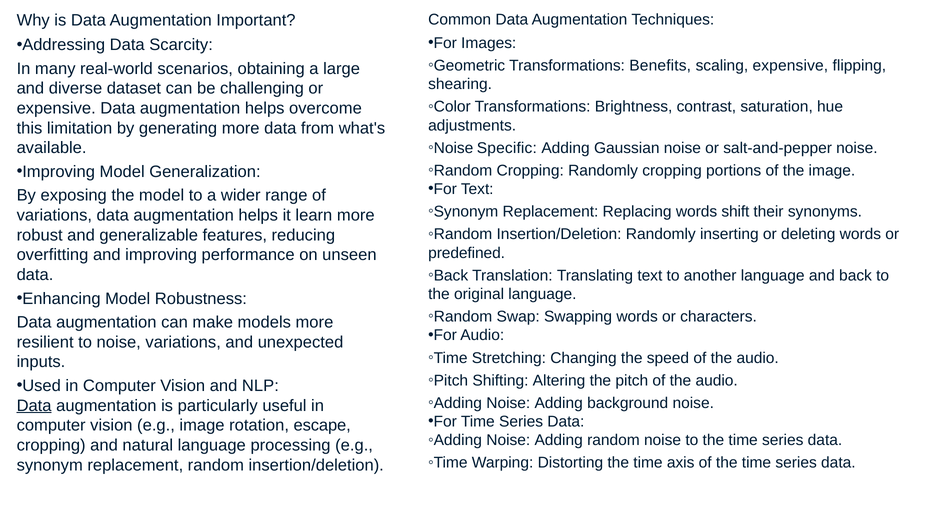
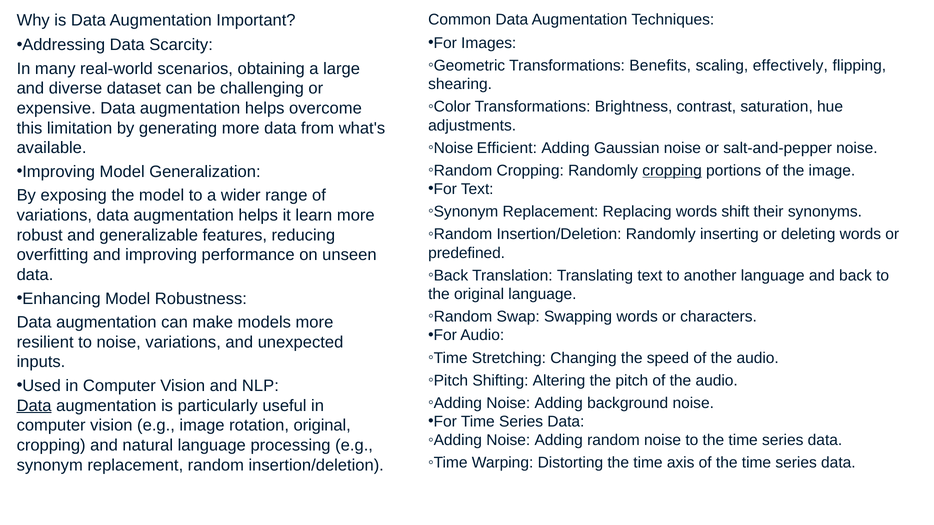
scaling expensive: expensive -> effectively (790, 66)
Specific: Specific -> Efficient (507, 148)
cropping underline: none -> present (672, 171)
rotation escape: escape -> original (322, 426)
